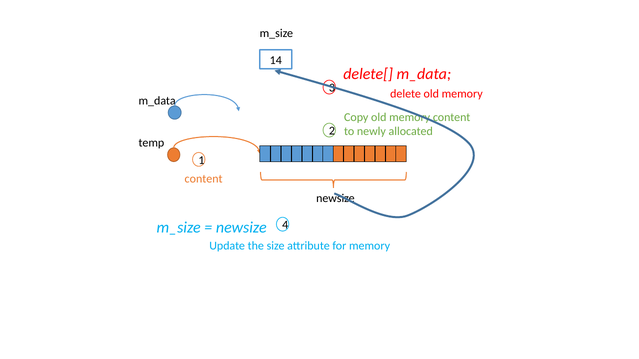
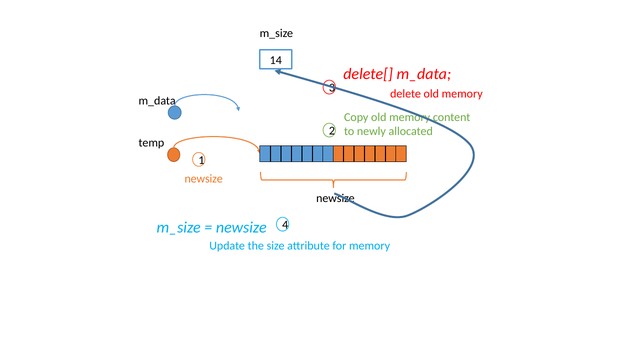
content: content -> newsize (204, 179)
